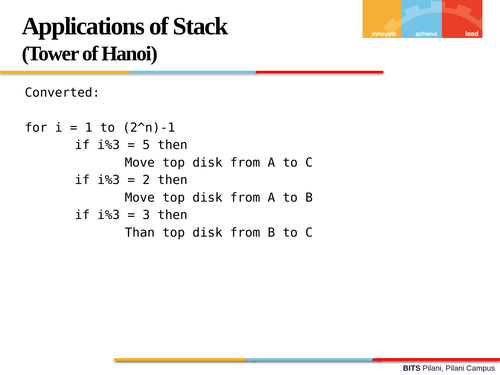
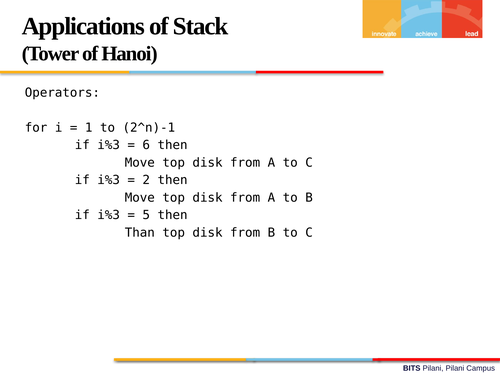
Converted: Converted -> Operators (62, 93)
5: 5 -> 6 (146, 145)
3: 3 -> 5 (146, 215)
